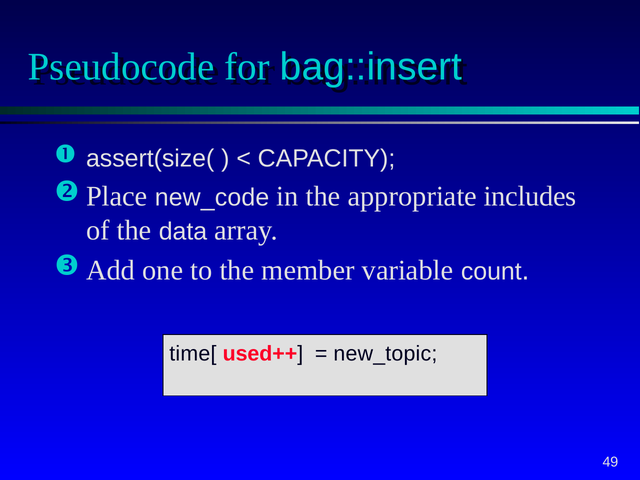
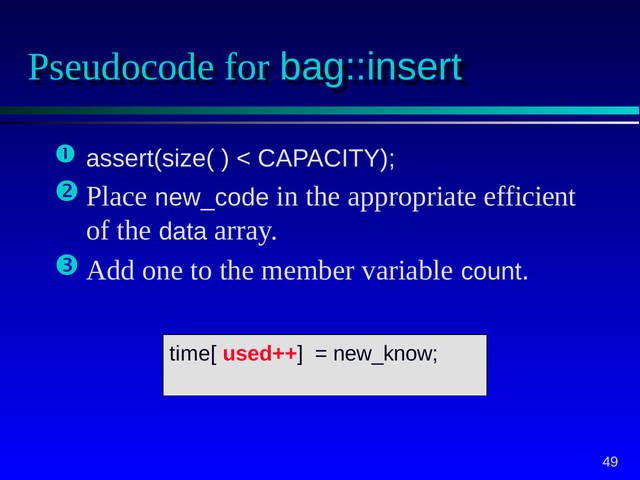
includes: includes -> efficient (530, 196)
new_topic: new_topic -> new_know (386, 354)
